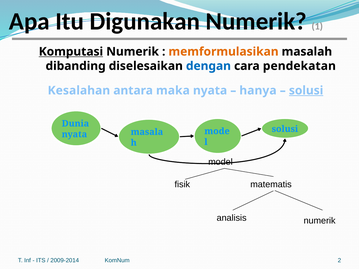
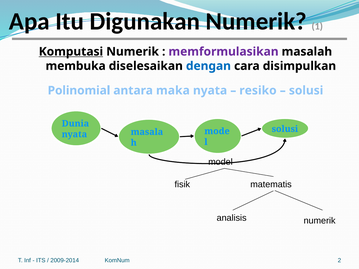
memformulasikan colour: orange -> purple (224, 52)
dibanding: dibanding -> membuka (76, 66)
pendekatan: pendekatan -> disimpulkan (299, 66)
Kesalahan: Kesalahan -> Polinomial (79, 91)
hanya: hanya -> resiko (258, 91)
solusi underline: present -> none (306, 91)
